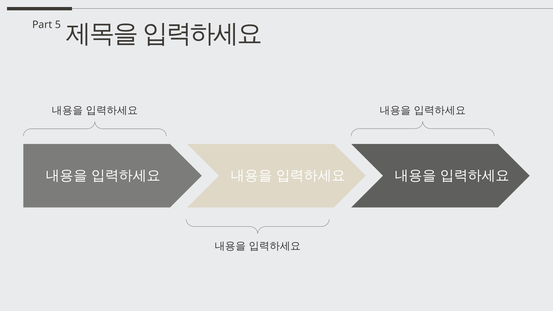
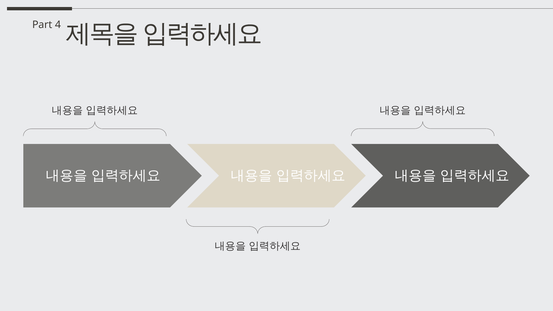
5: 5 -> 4 (58, 25)
